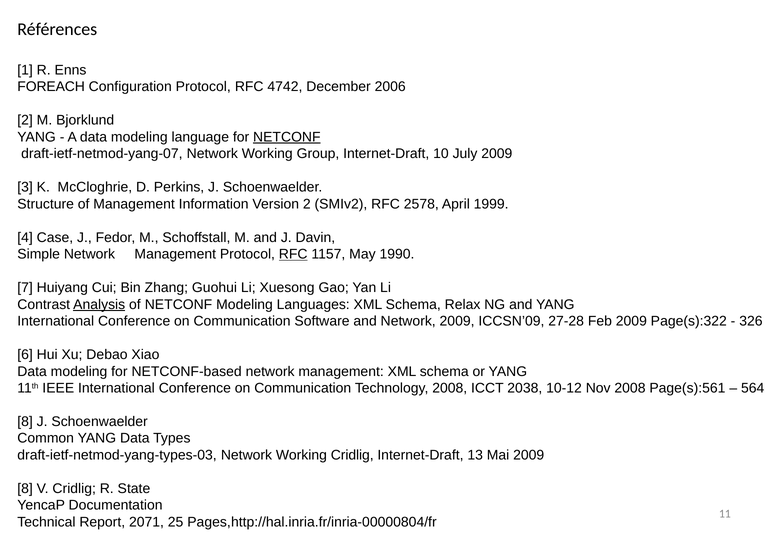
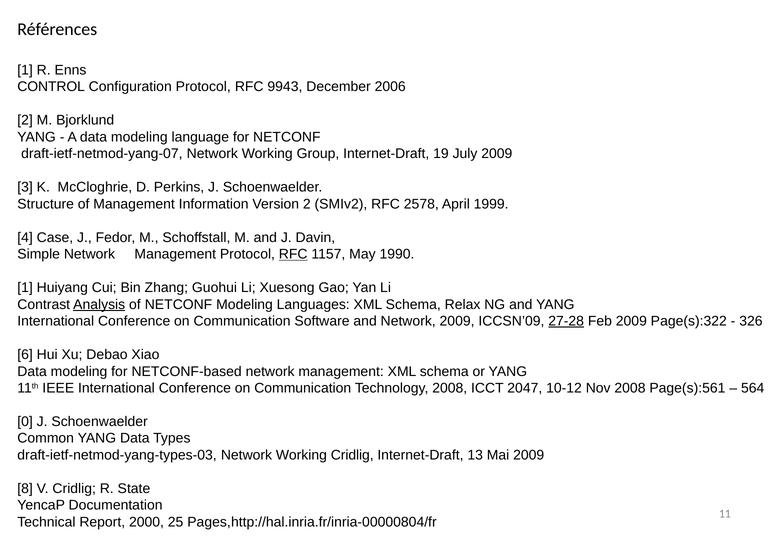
FOREACH: FOREACH -> CONTROL (51, 87)
4742: 4742 -> 9943 (285, 87)
NETCONF underline: present -> none (287, 137)
10: 10 -> 19 (441, 154)
7: 7 -> 1 (25, 288)
27-28 underline: none -> present (566, 321)
2038: 2038 -> 2047 (525, 388)
8: 8 -> 0 (25, 422)
2071: 2071 -> 2000 (147, 522)
